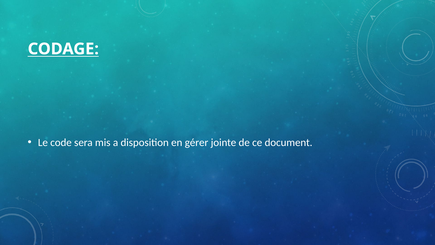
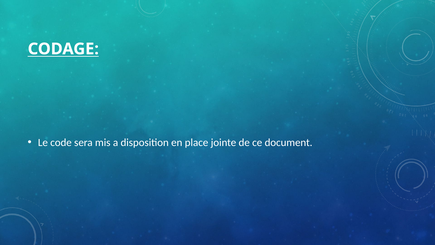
gérer: gérer -> place (197, 142)
